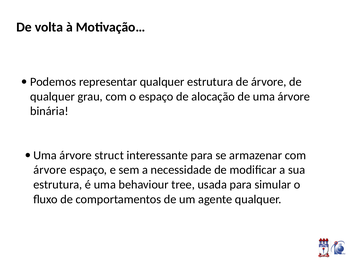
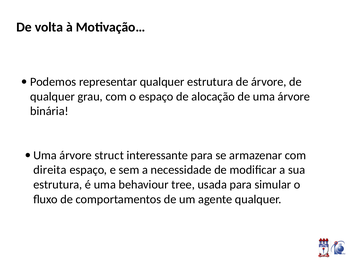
árvore: árvore -> direita (50, 170)
